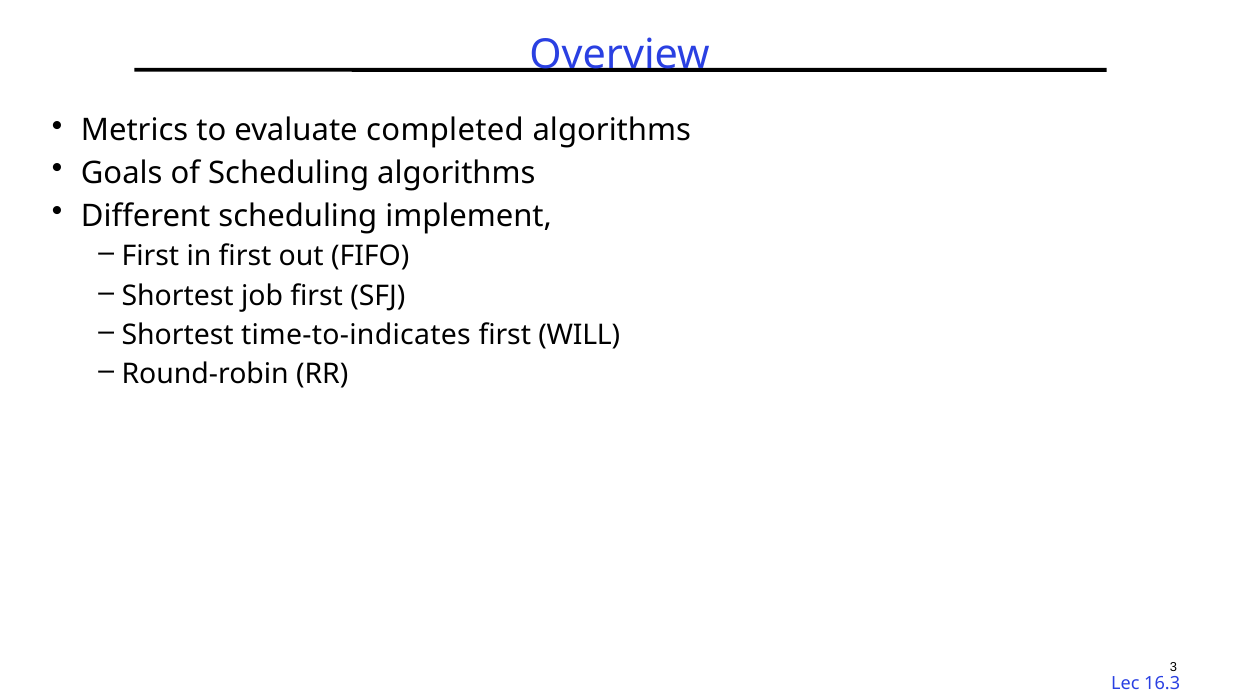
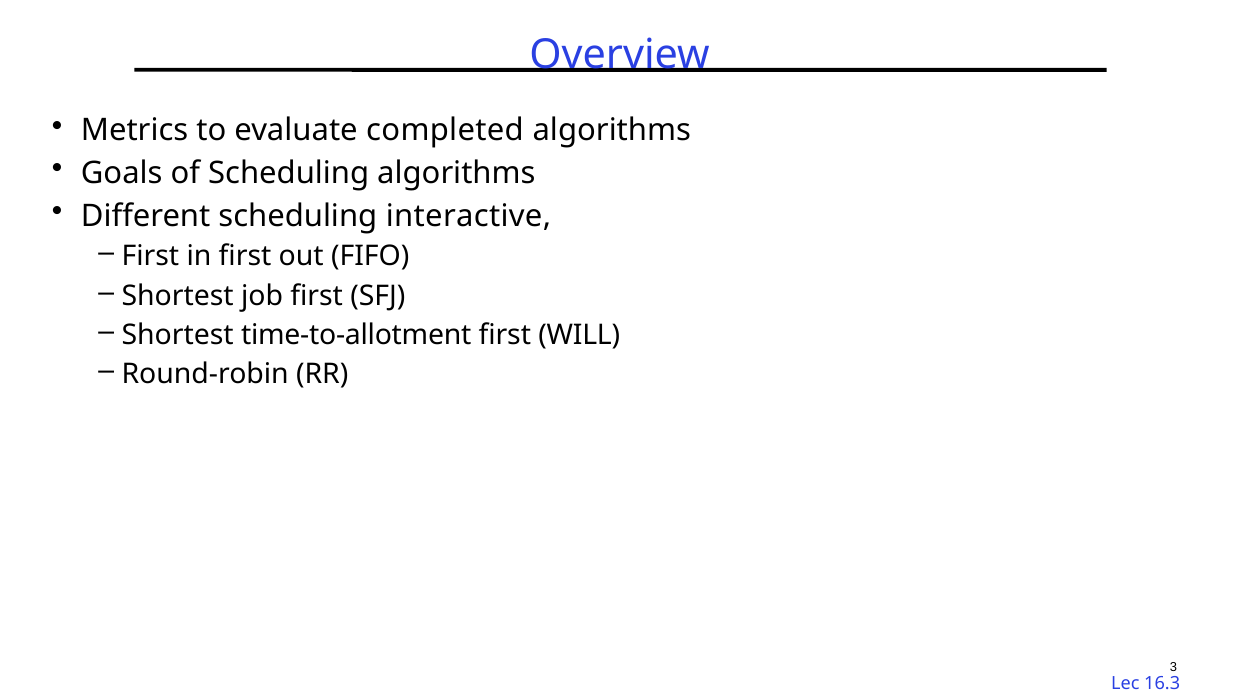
implement: implement -> interactive (468, 216)
time-to-indicates: time-to-indicates -> time-to-allotment (356, 335)
